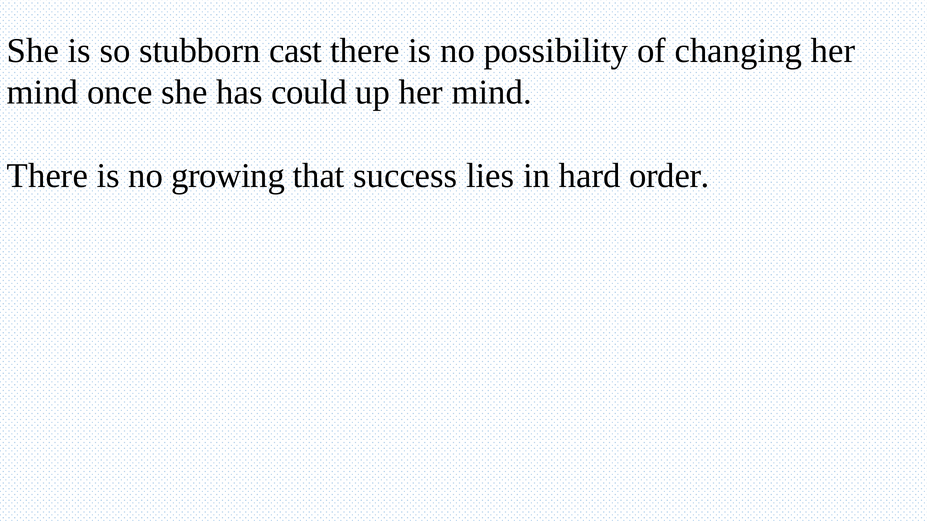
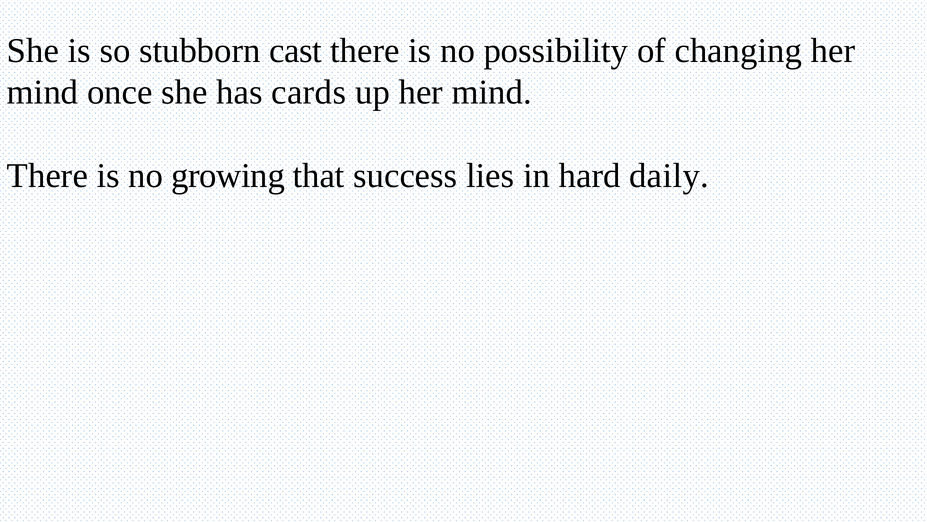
could: could -> cards (309, 92)
order: order -> daily (669, 176)
